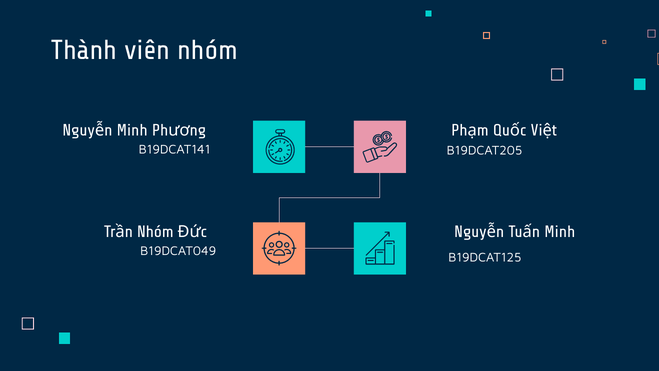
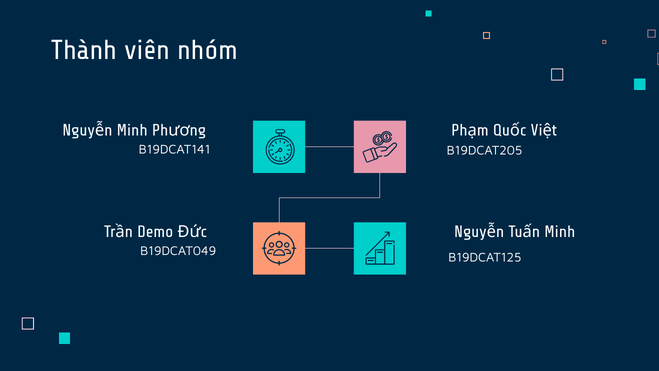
Nhóm: Nhóm -> Demo (155, 231)
